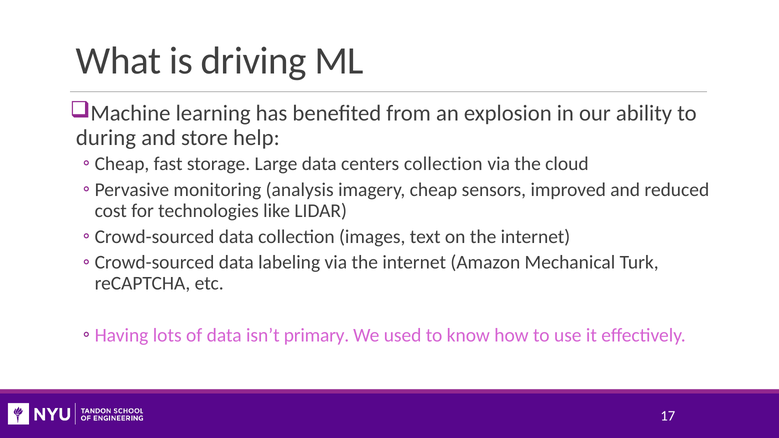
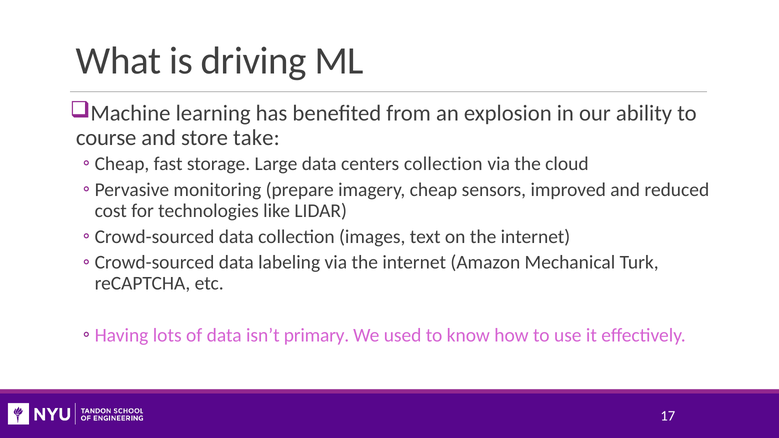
during: during -> course (106, 138)
help: help -> take (256, 138)
analysis: analysis -> prepare (300, 190)
